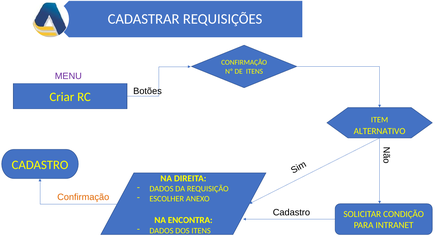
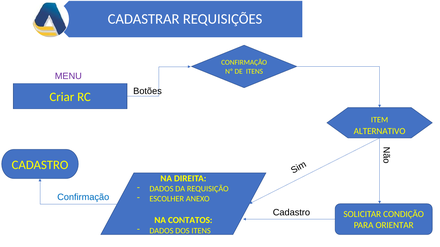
Confirmação colour: orange -> blue (83, 197)
ENCONTRA: ENCONTRA -> CONTATOS (190, 221)
INTRANET: INTRANET -> ORIENTAR (395, 226)
